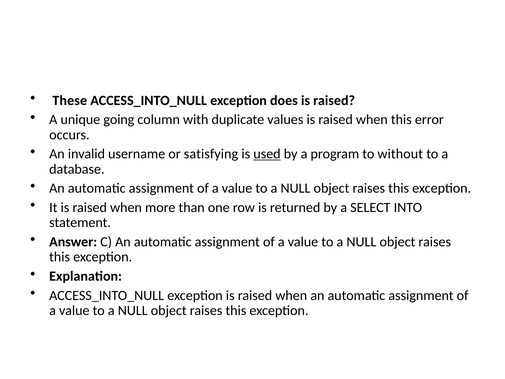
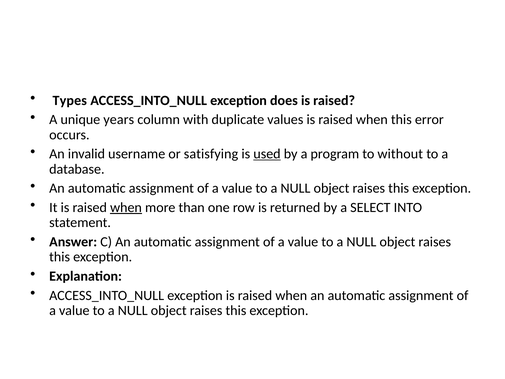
These: These -> Types (70, 100)
going: going -> years (119, 119)
when underline: none -> present (126, 207)
